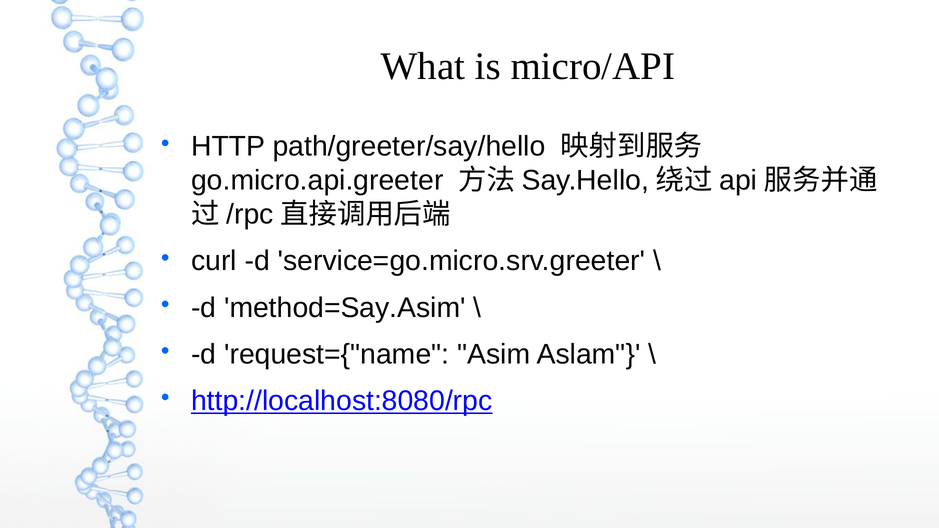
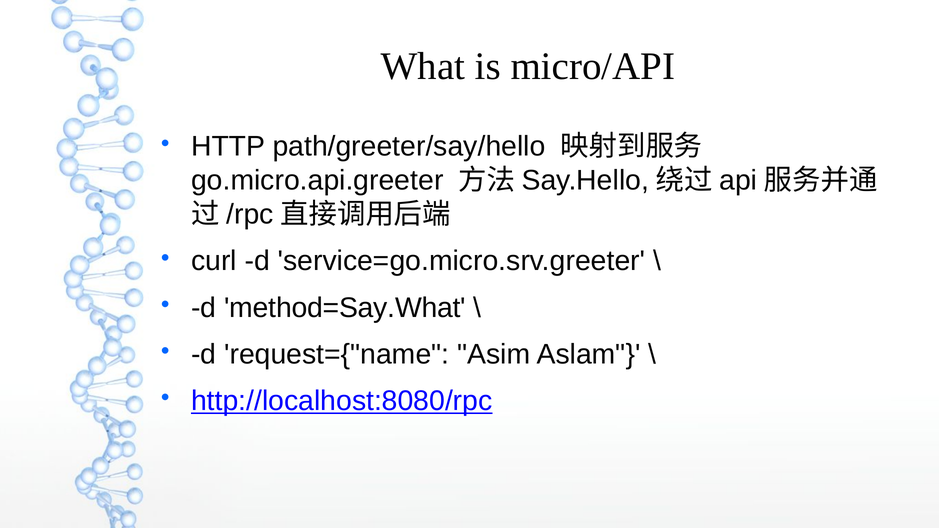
method=Say.Asim: method=Say.Asim -> method=Say.What (345, 308)
